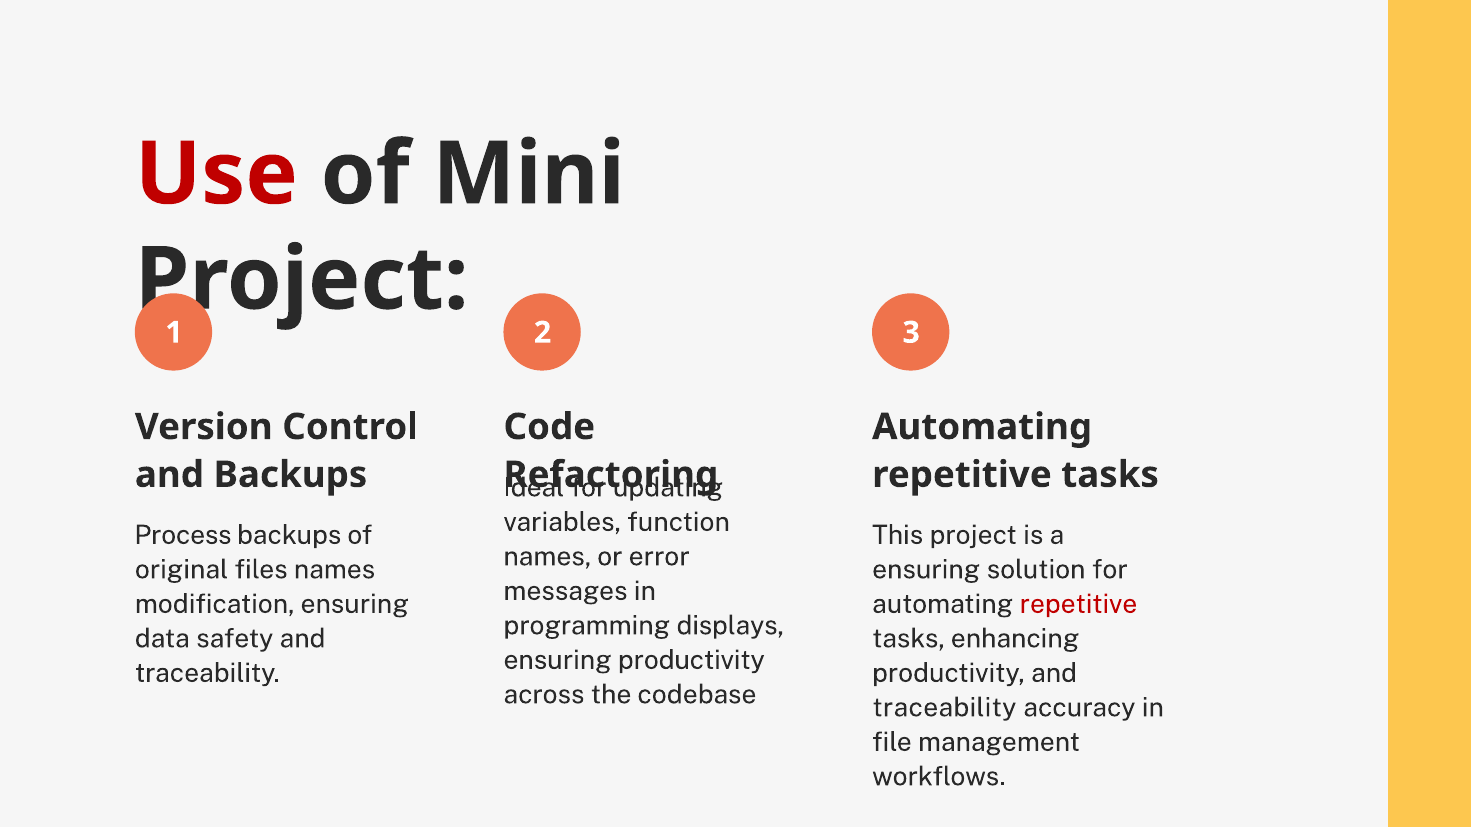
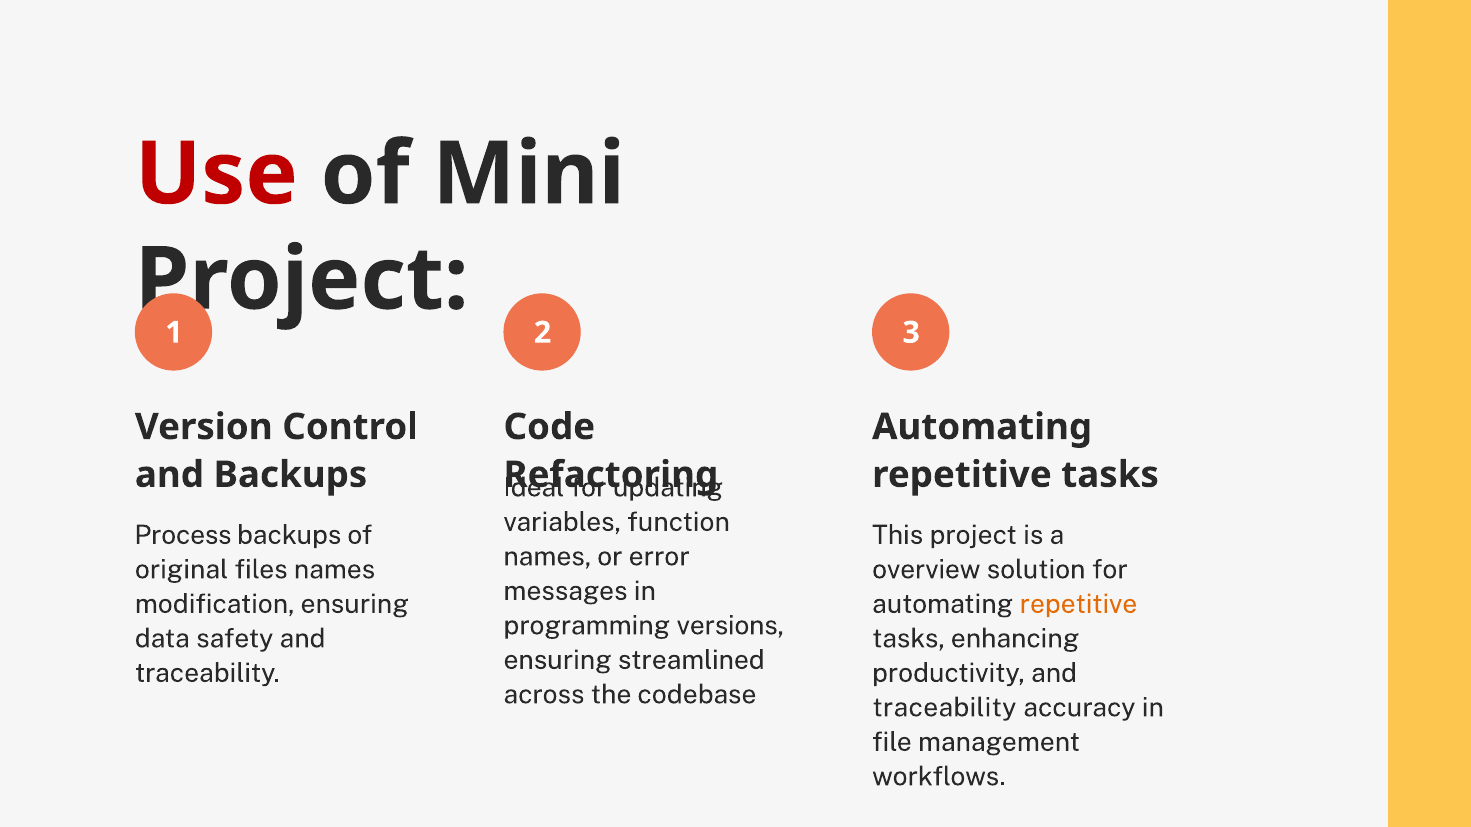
ensuring: ensuring -> overview (926, 570)
repetitive colour: red -> orange (1078, 604)
displays: displays -> versions (730, 626)
ensuring productivity: productivity -> streamlined (691, 660)
